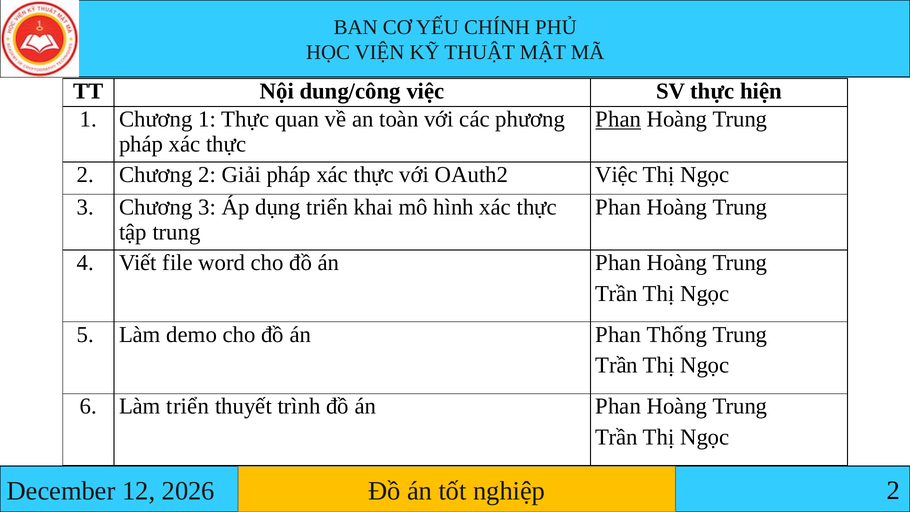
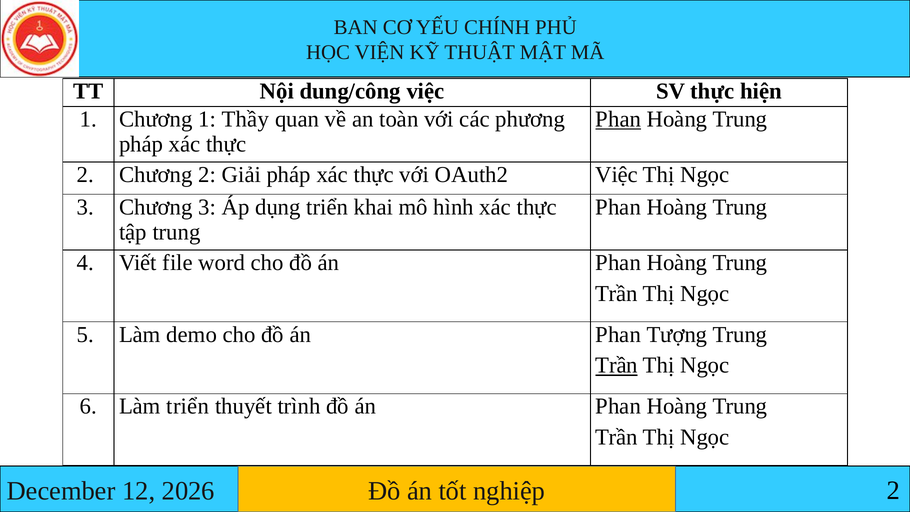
1 Thực: Thực -> Thầy (245, 119)
Thống: Thống -> Tượng (677, 334)
Trần underline: none -> present (617, 365)
